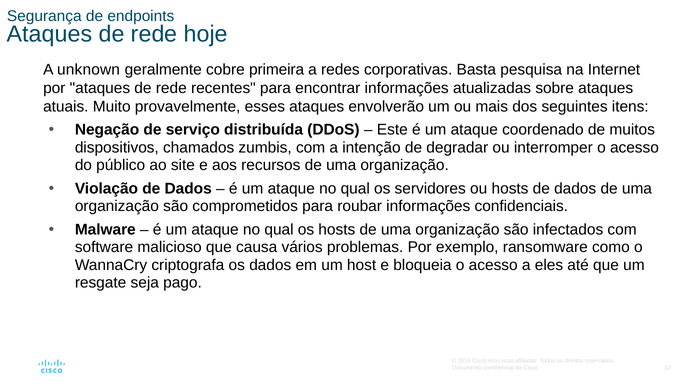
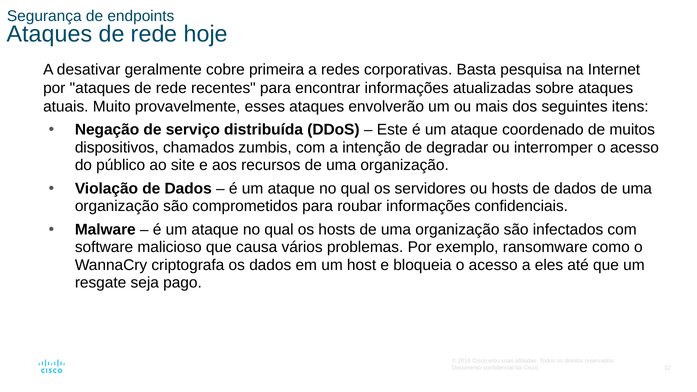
unknown: unknown -> desativar (89, 70)
